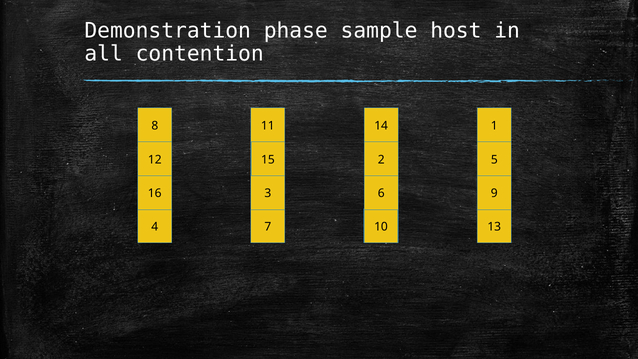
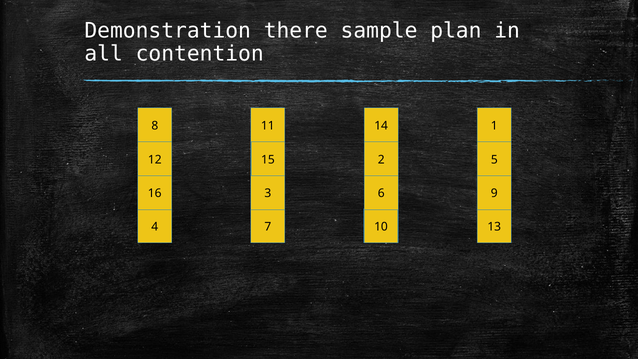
phase: phase -> there (296, 31)
host: host -> plan (456, 31)
